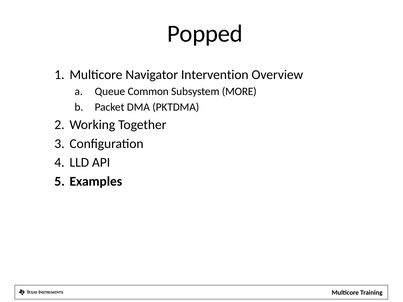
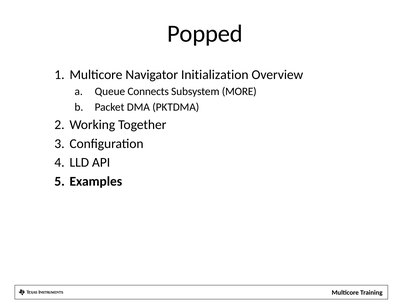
Intervention: Intervention -> Initialization (215, 75)
Common: Common -> Connects (148, 92)
